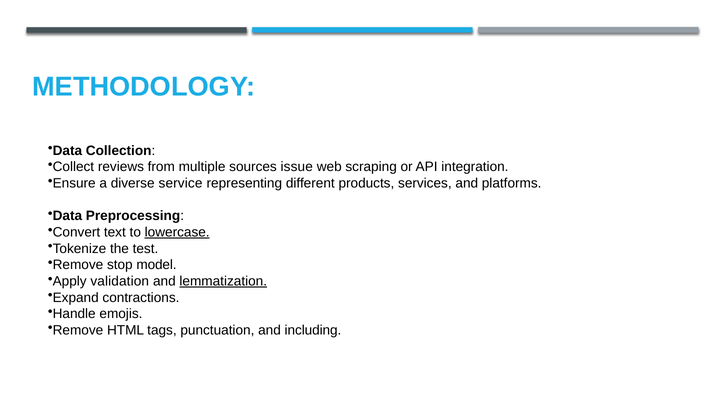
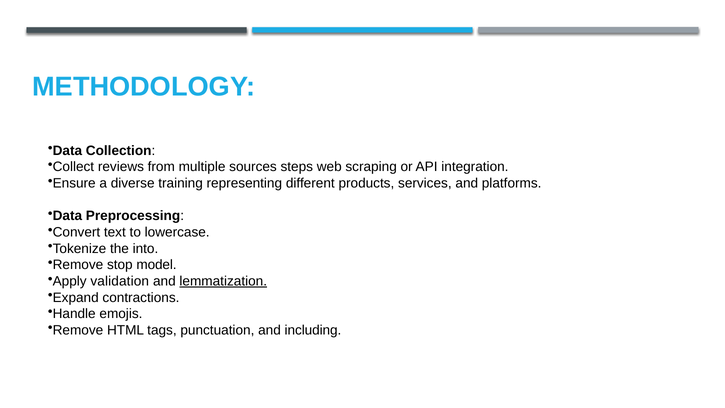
issue: issue -> steps (297, 167)
service: service -> training (181, 183)
lowercase underline: present -> none (177, 232)
test: test -> into (145, 248)
